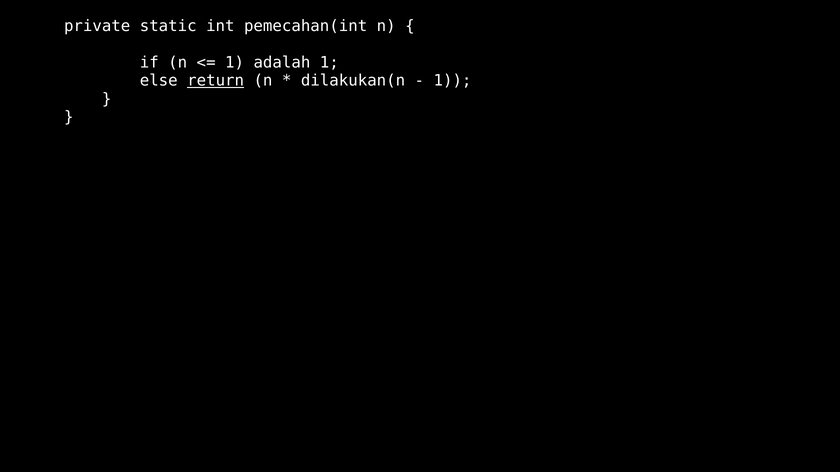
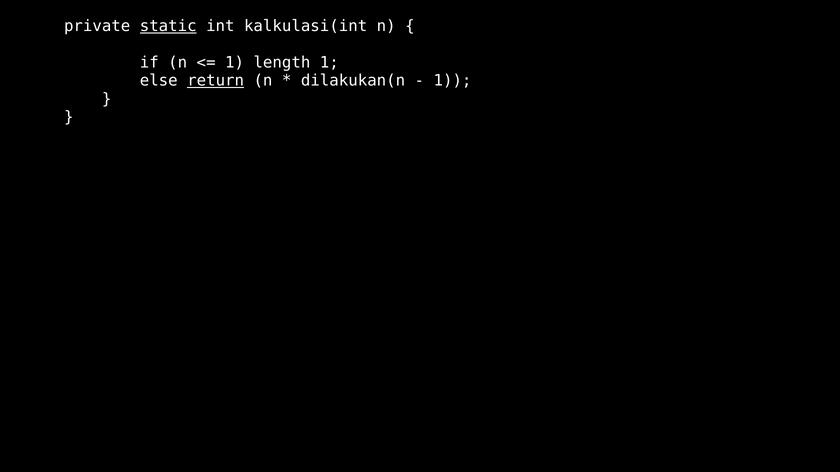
static underline: none -> present (168, 26)
pemecahan(int: pemecahan(int -> kalkulasi(int (306, 26)
adalah: adalah -> length (282, 63)
